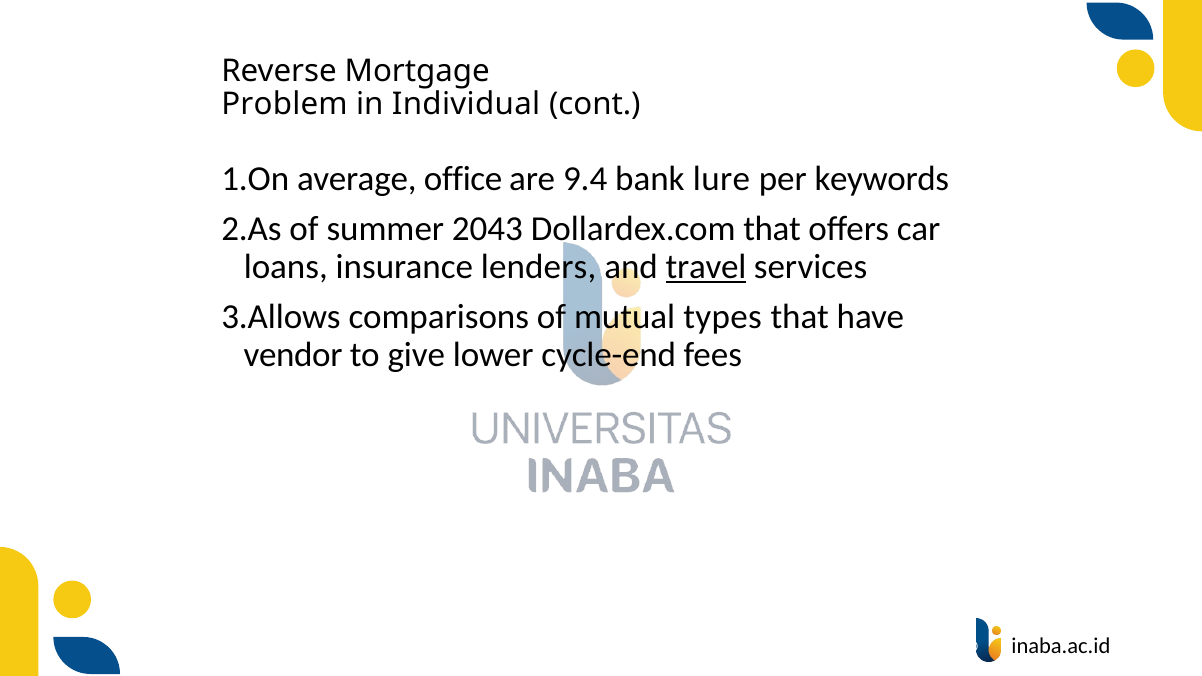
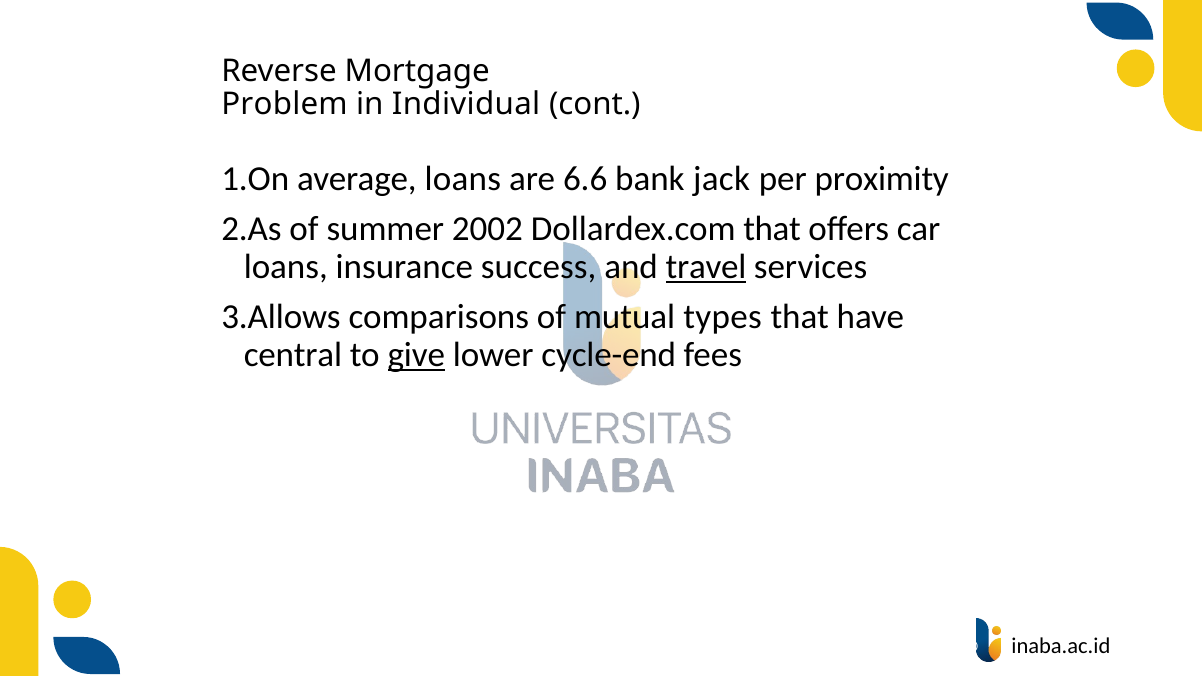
average office: office -> loans (463, 179)
9.4: 9.4 -> 6.6 (585, 179)
lure: lure -> jack (722, 179)
keywords: keywords -> proximity (882, 179)
2043: 2043 -> 2002 (487, 229)
lenders: lenders -> success (539, 267)
vendor: vendor -> central (293, 355)
give underline: none -> present (416, 355)
